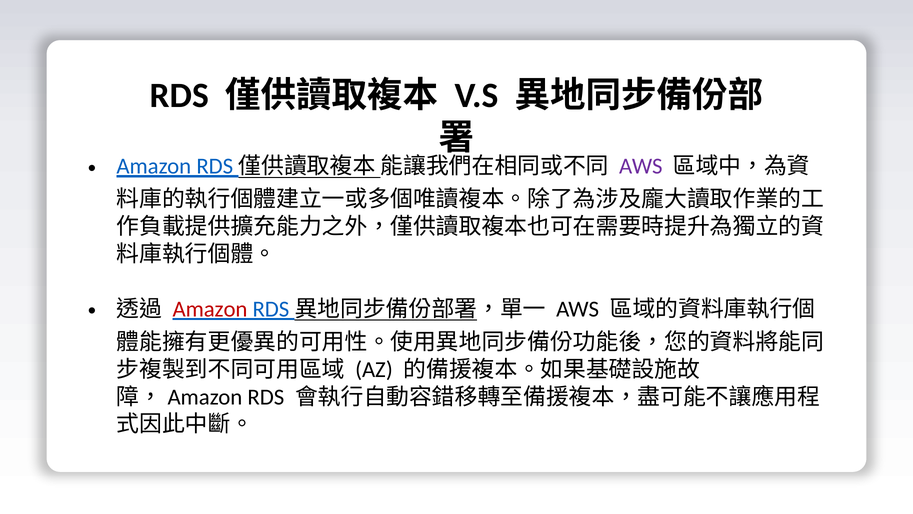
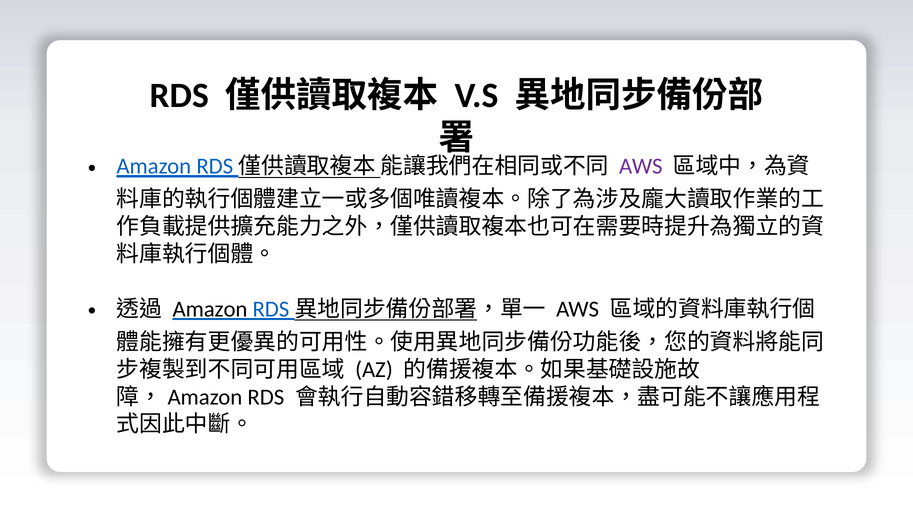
Amazon colour: red -> black (210, 309)
